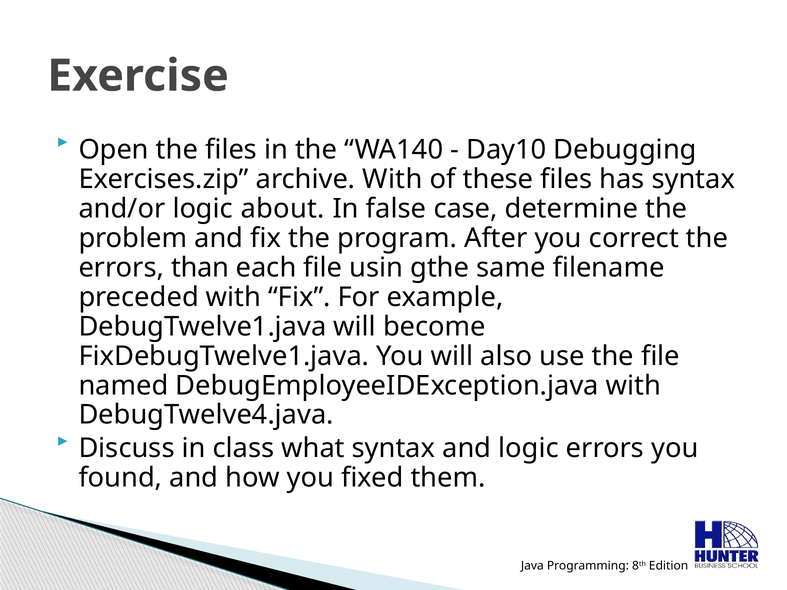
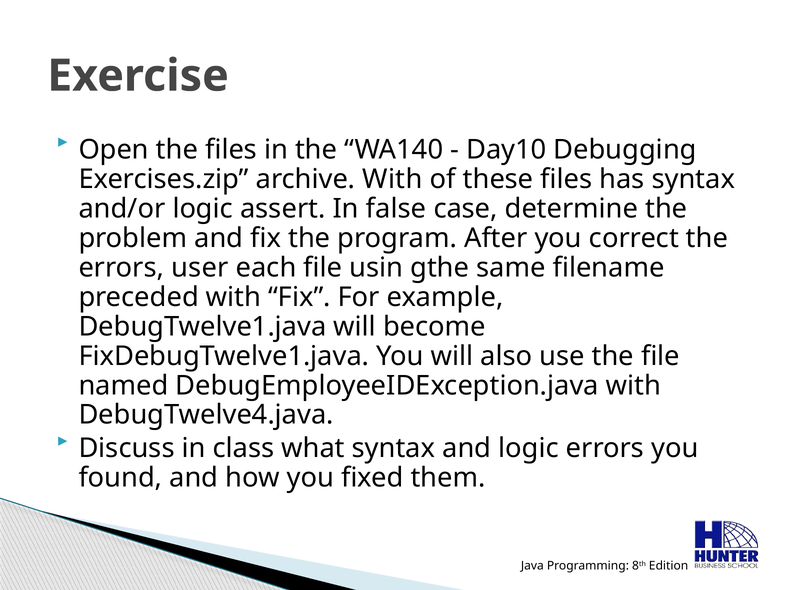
about: about -> assert (283, 209)
than: than -> user (200, 268)
